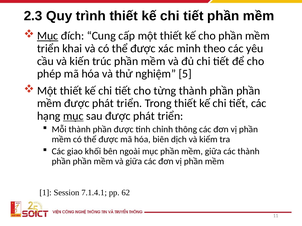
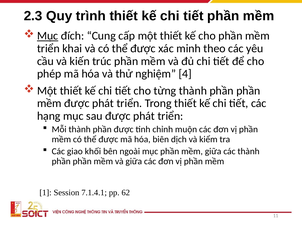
5: 5 -> 4 (185, 74)
mục underline: present -> none (73, 116)
thông: thông -> muộn (186, 130)
